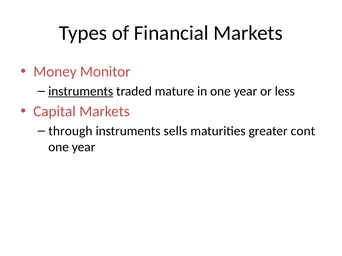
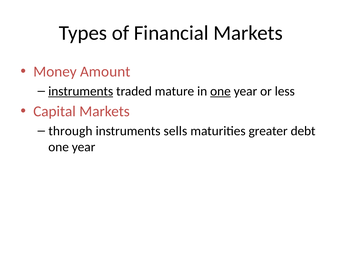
Monitor: Monitor -> Amount (105, 72)
one underline: none -> present (220, 91)
cont: cont -> debt (303, 131)
